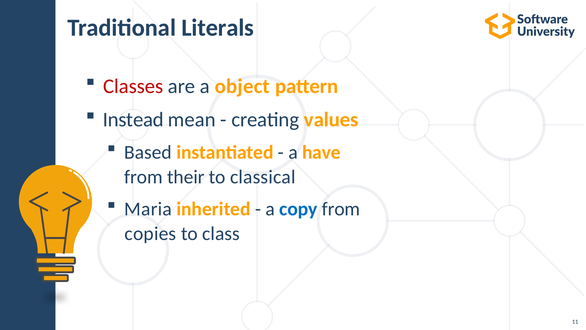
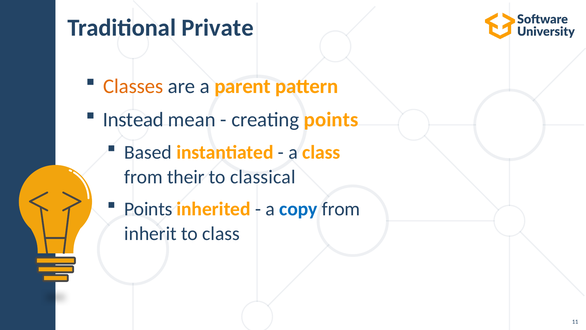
Literals: Literals -> Private (218, 28)
Classes colour: red -> orange (133, 86)
object: object -> parent (243, 86)
creating values: values -> points (331, 120)
a have: have -> class (321, 152)
Maria: Maria -> Points (148, 209)
copies: copies -> inherit (151, 233)
